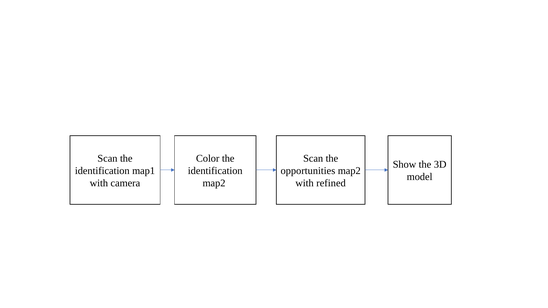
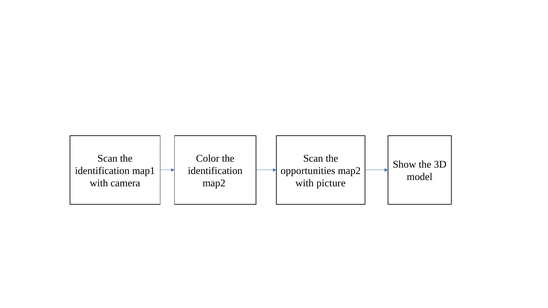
refined: refined -> picture (331, 183)
